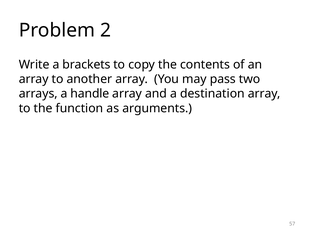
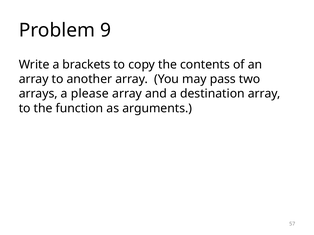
2: 2 -> 9 (106, 30)
handle: handle -> please (90, 94)
